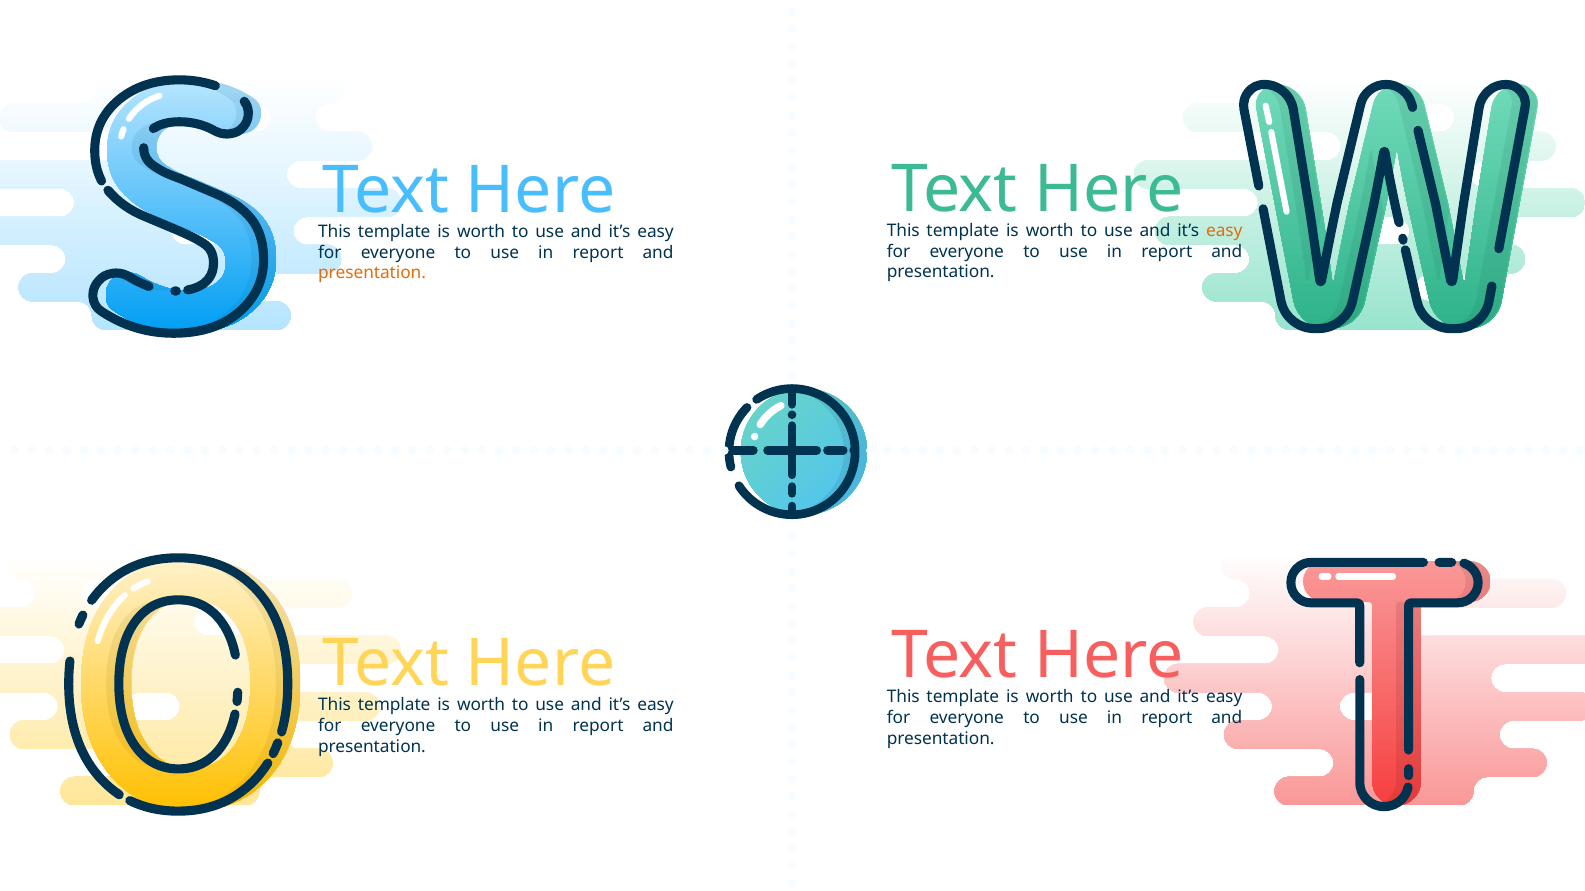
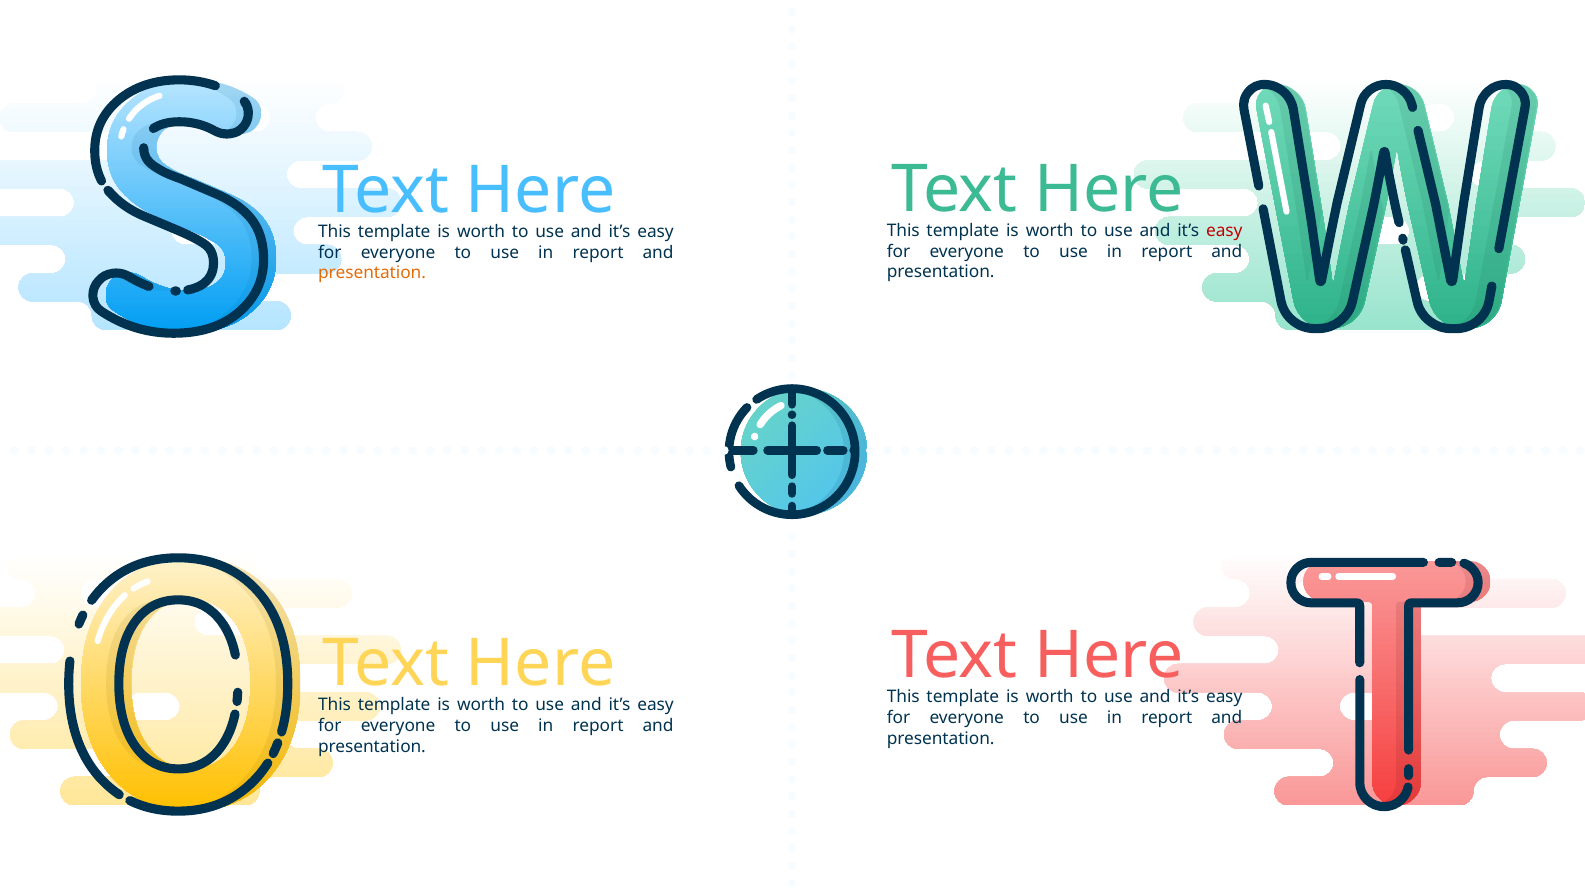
easy colour: orange -> red (1224, 231)
